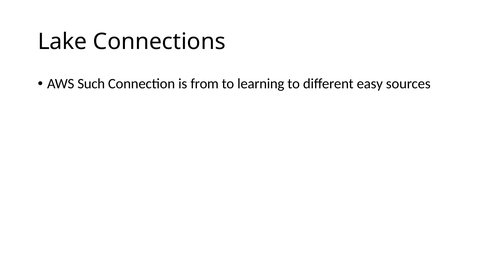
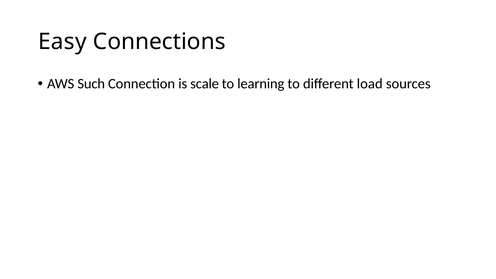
Lake: Lake -> Easy (62, 42)
from: from -> scale (205, 84)
easy: easy -> load (370, 84)
